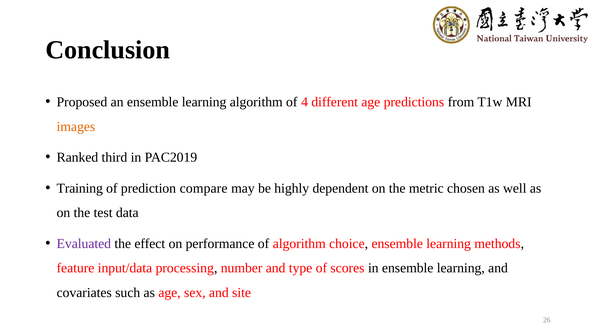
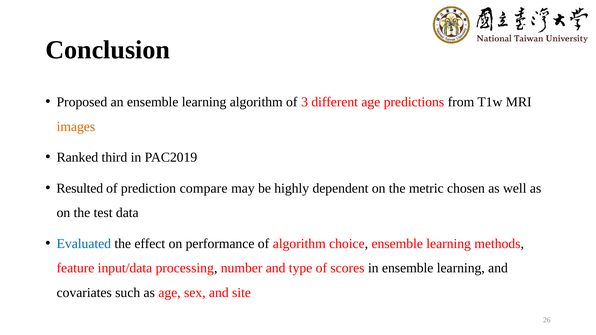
4: 4 -> 3 (305, 102)
Training: Training -> Resulted (80, 188)
Evaluated colour: purple -> blue (84, 244)
